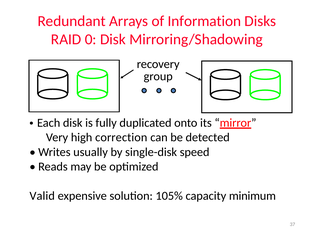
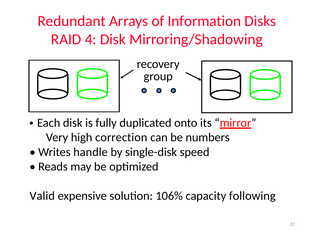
0: 0 -> 4 (91, 40)
detected: detected -> numbers (208, 138)
usually: usually -> handle (91, 152)
105%: 105% -> 106% (169, 196)
minimum: minimum -> following (252, 196)
